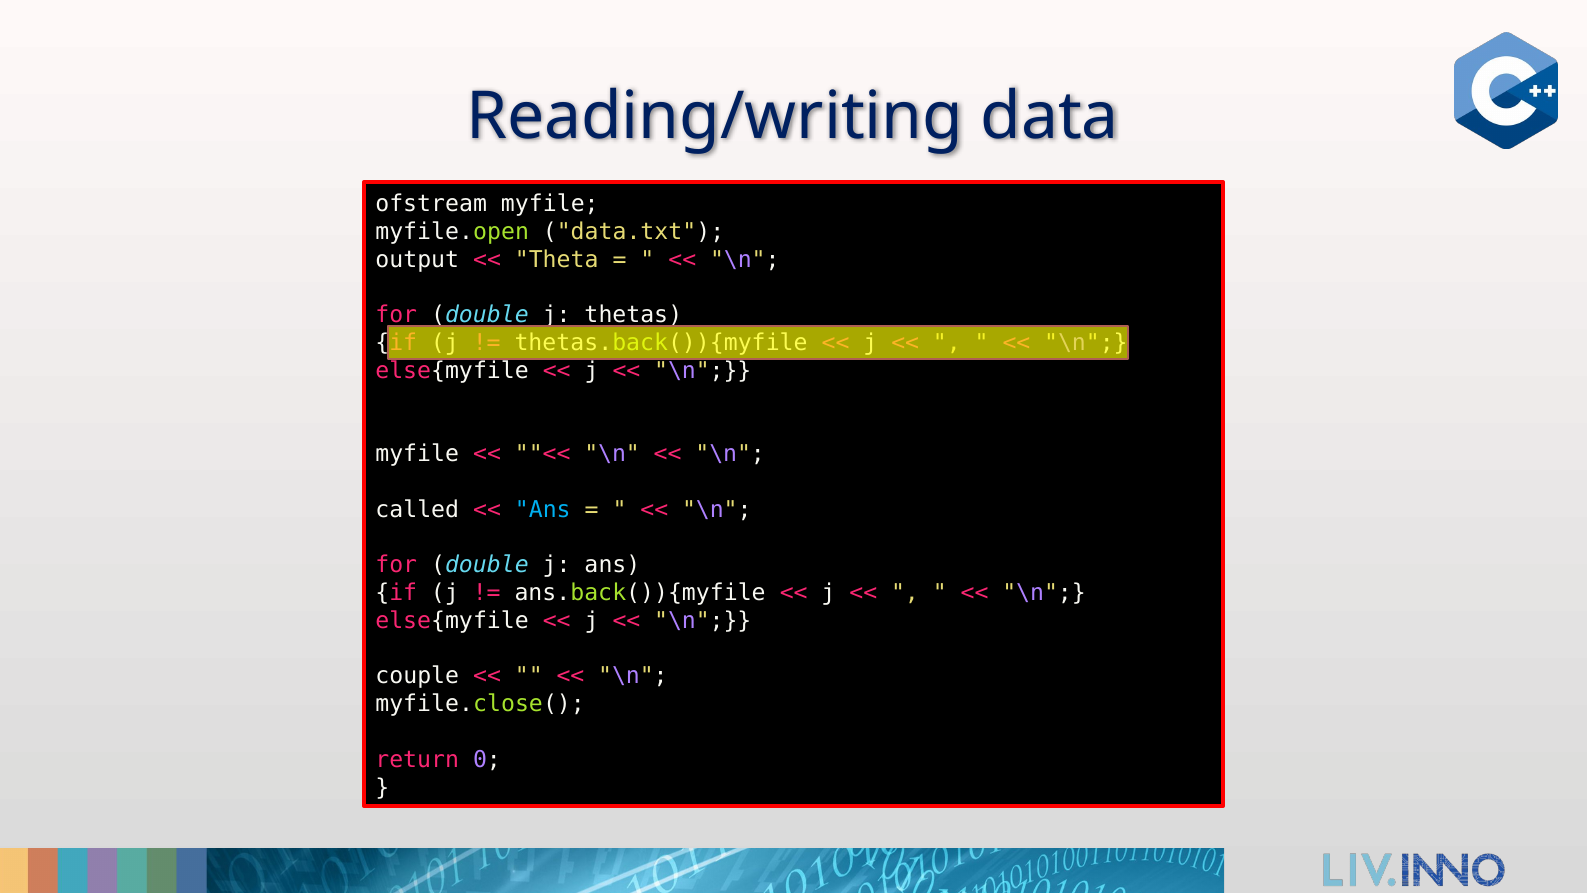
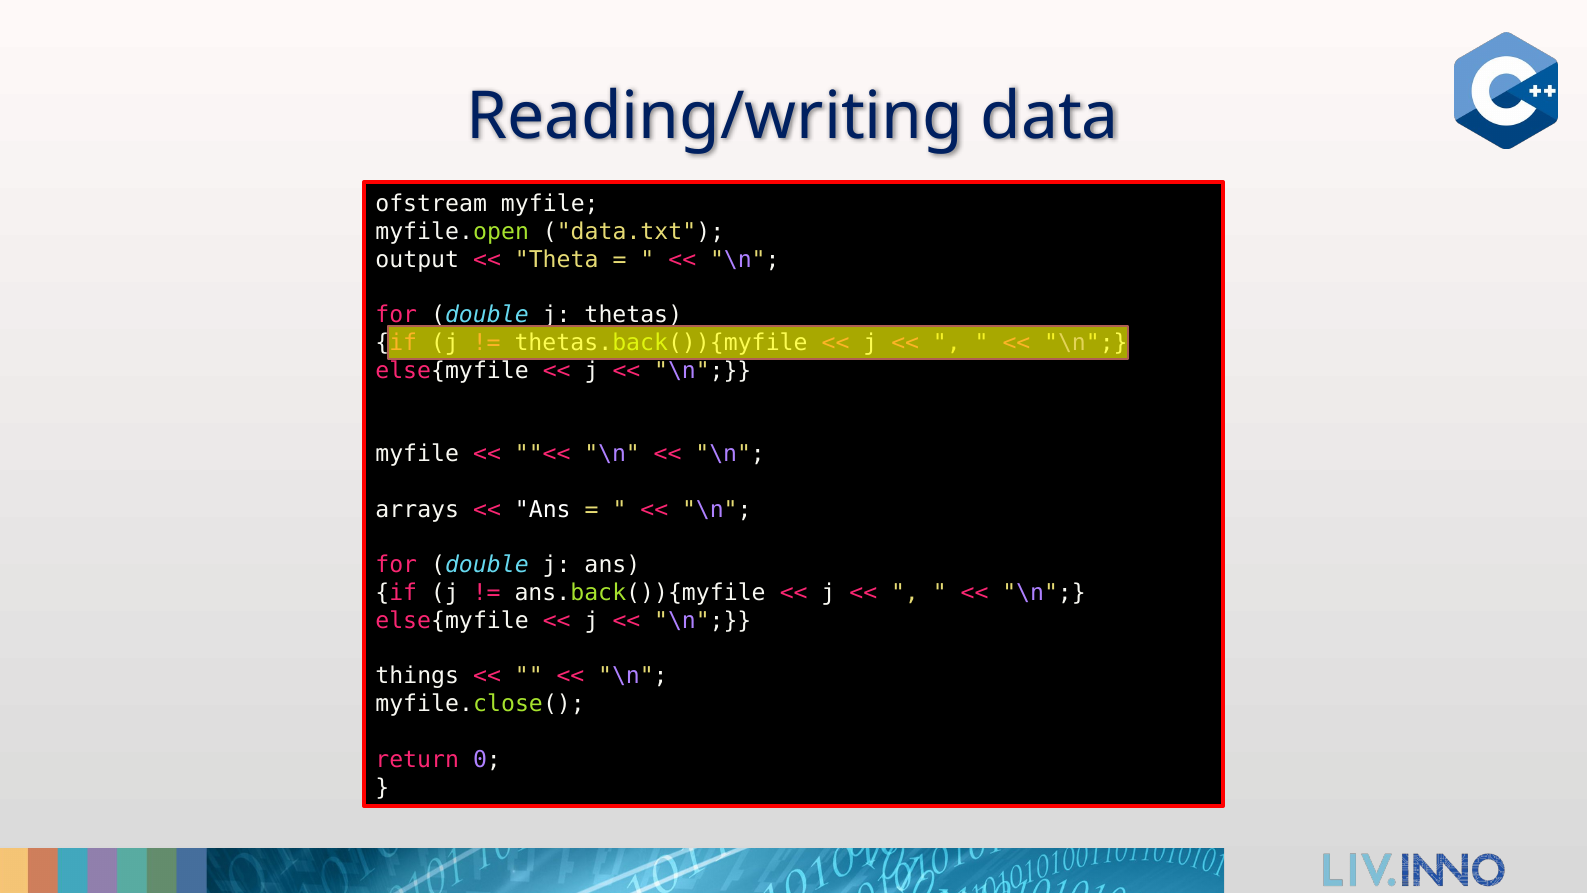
called: called -> arrays (417, 509)
Ans colour: light blue -> white (543, 509)
couple: couple -> things (417, 676)
